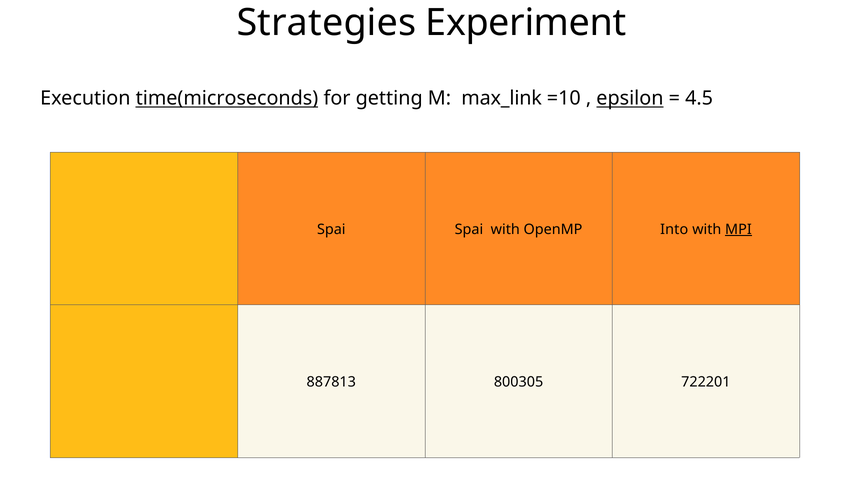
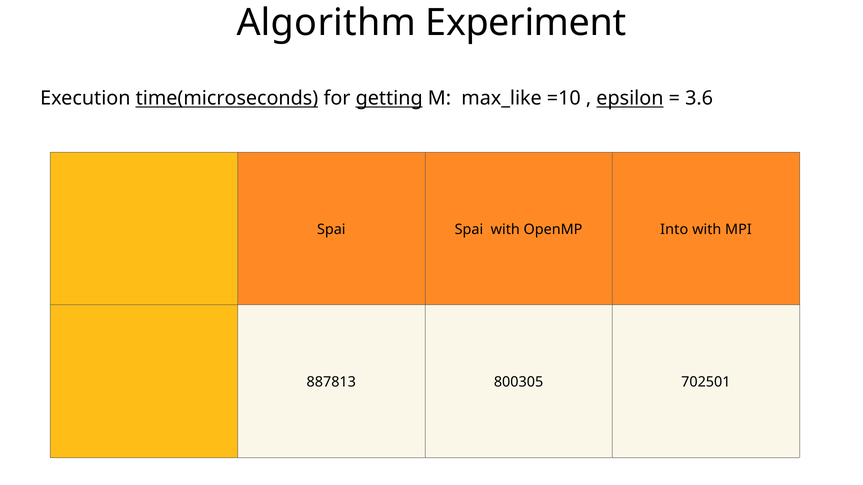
Strategies: Strategies -> Algorithm (326, 23)
getting underline: none -> present (389, 99)
max_link: max_link -> max_like (502, 99)
4.5: 4.5 -> 3.6 (699, 99)
MPI underline: present -> none (738, 229)
722201: 722201 -> 702501 (706, 382)
